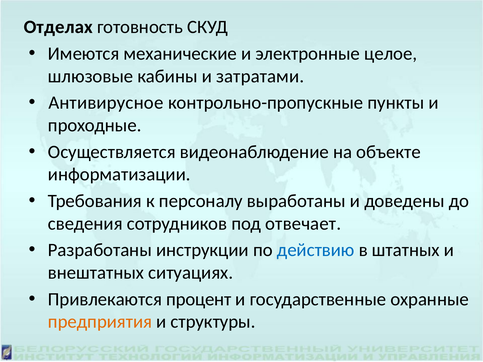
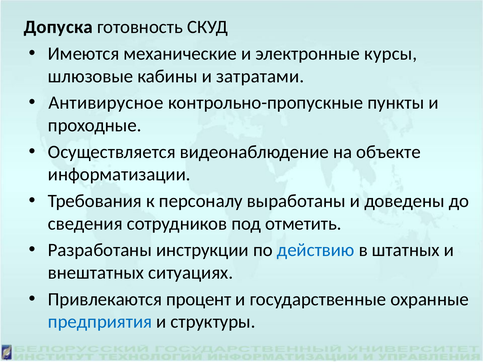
Отделах: Отделах -> Допуска (58, 27)
целое: целое -> курсы (391, 54)
отвечает: отвечает -> отметить (303, 224)
предприятия colour: orange -> blue (100, 322)
